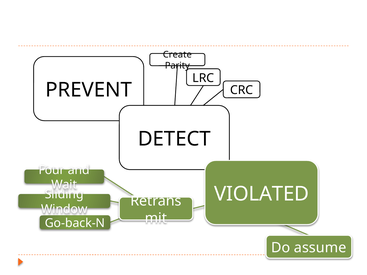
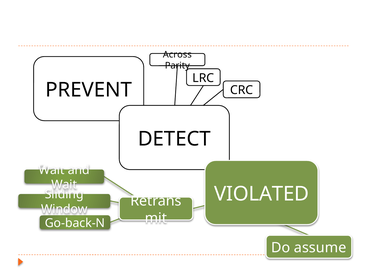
Create: Create -> Across (177, 55)
Four: Four -> Wait (52, 170)
